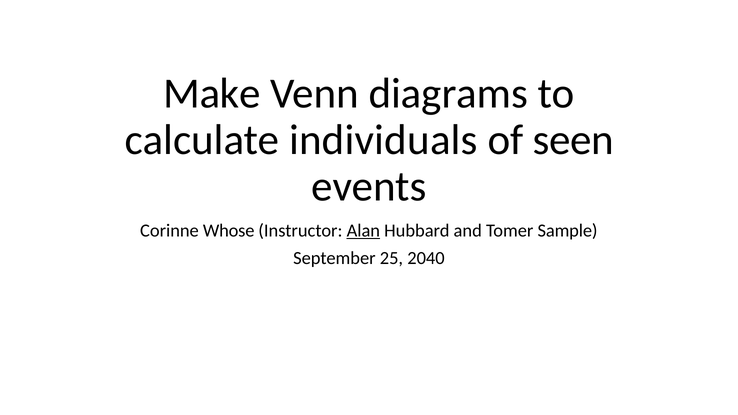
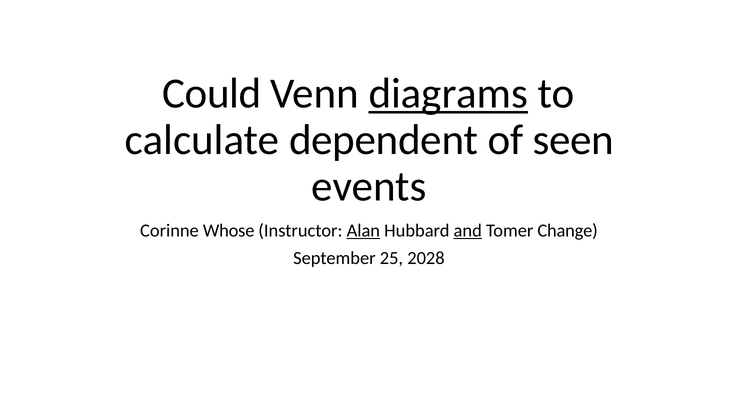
Make: Make -> Could (212, 94)
diagrams underline: none -> present (448, 94)
individuals: individuals -> dependent (384, 140)
and underline: none -> present (468, 231)
Sample: Sample -> Change (568, 231)
2040: 2040 -> 2028 (426, 258)
